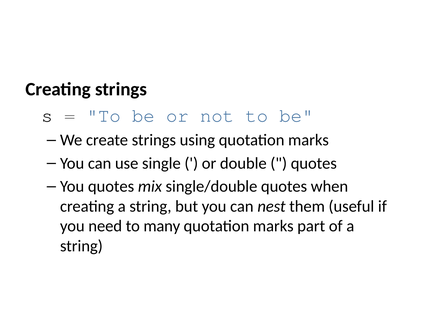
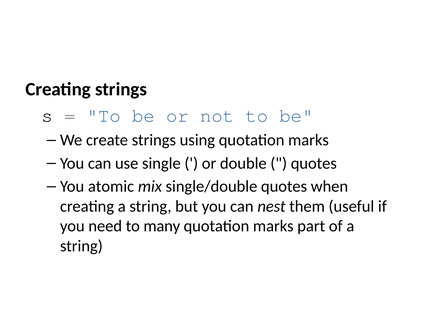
You quotes: quotes -> atomic (111, 186)
